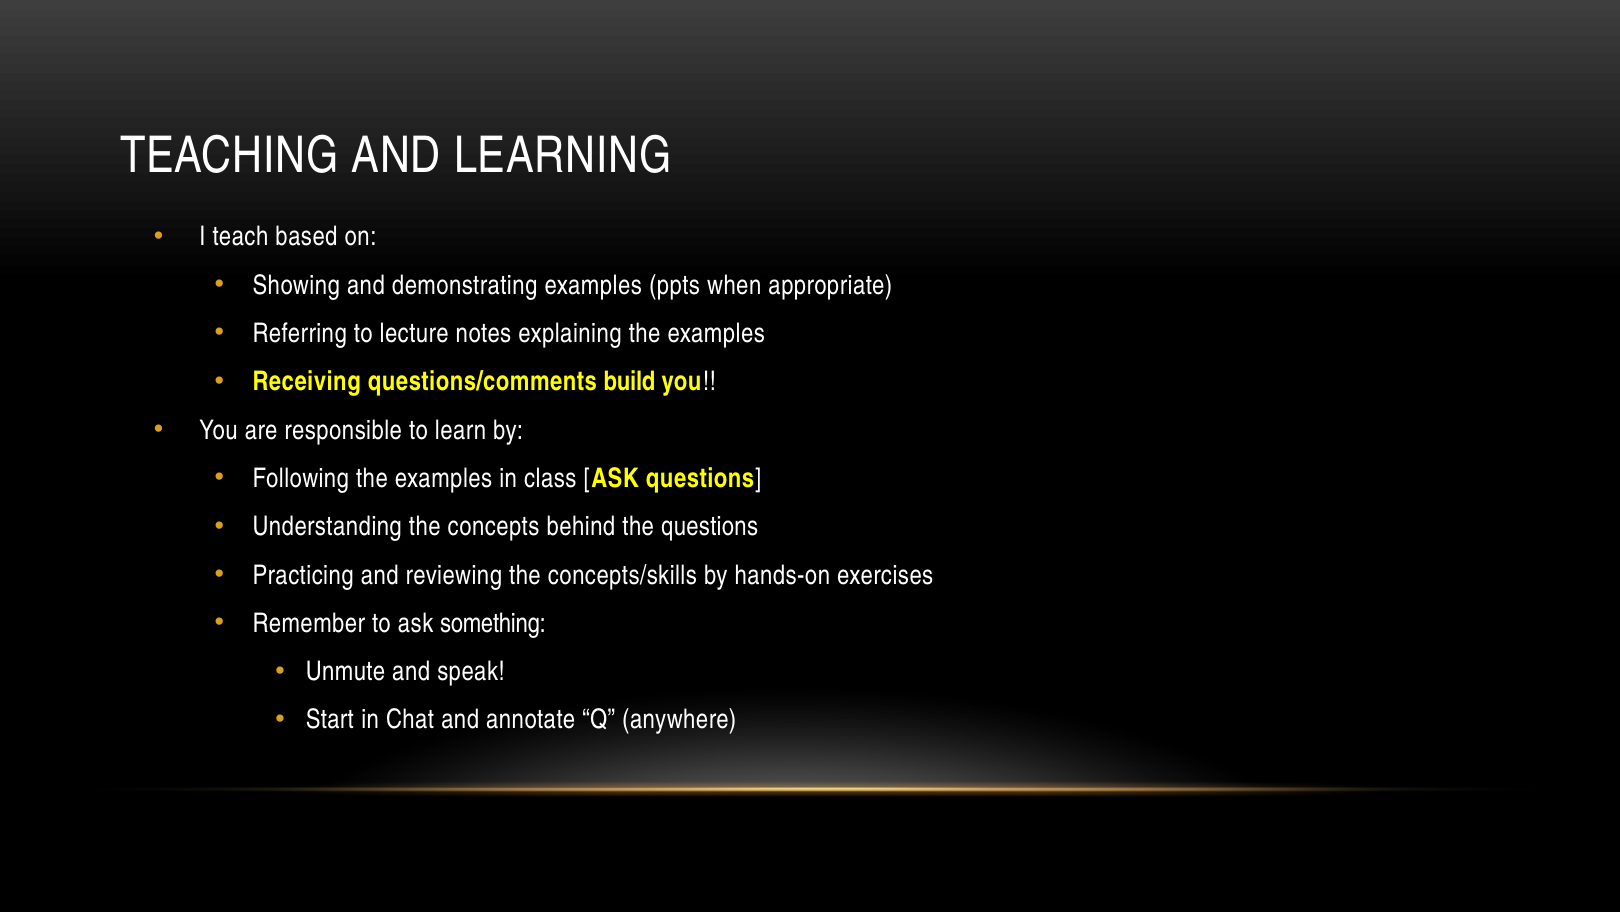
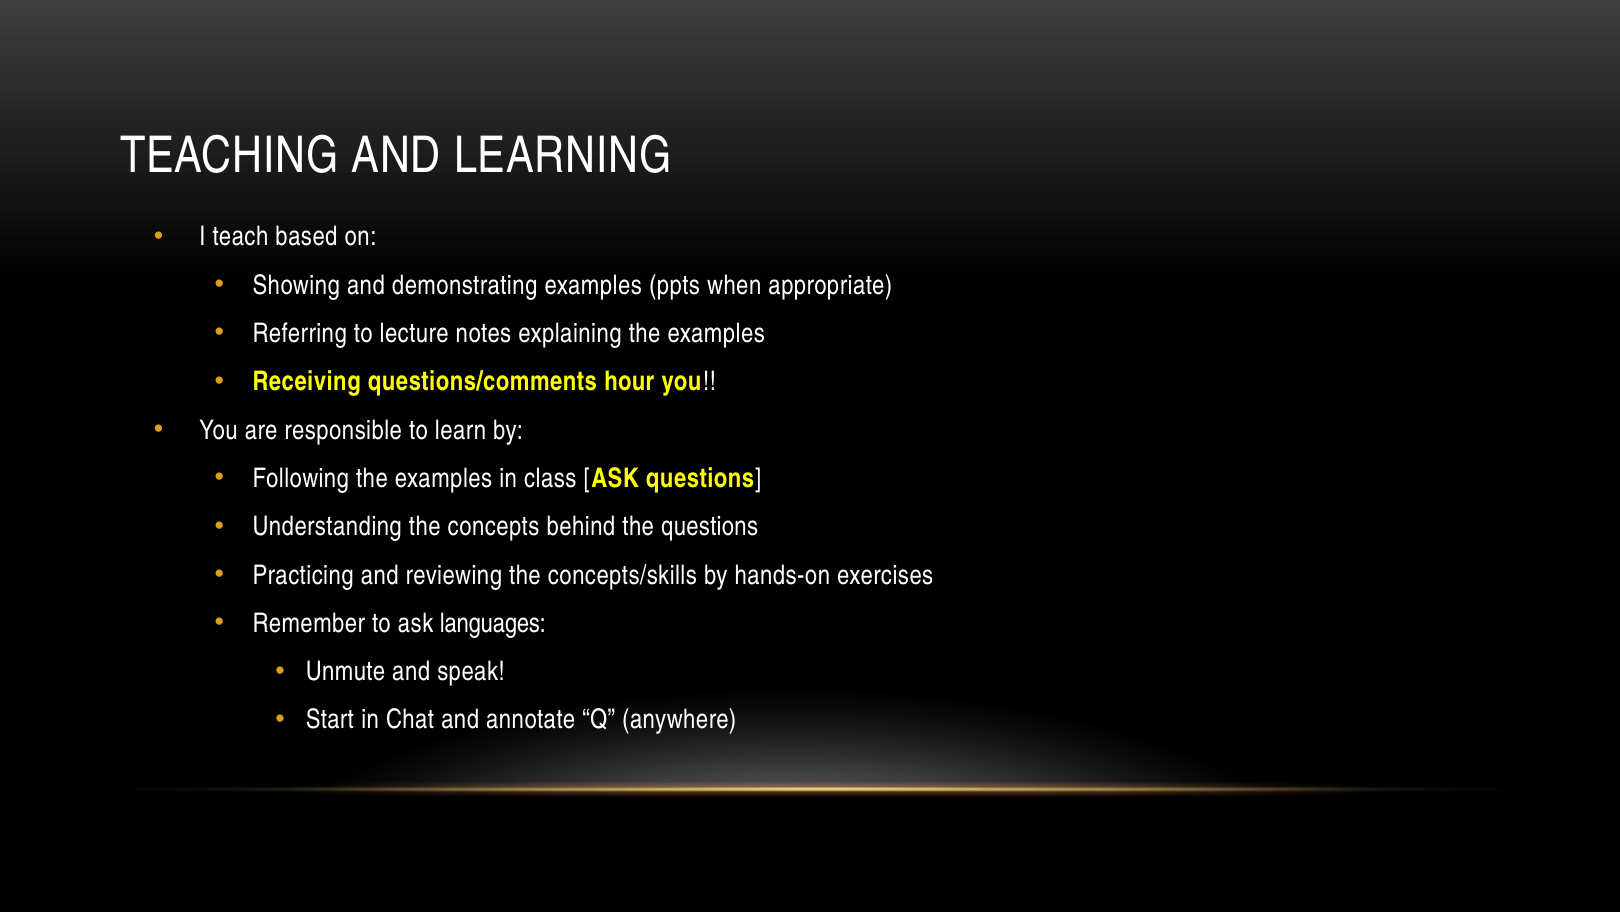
build: build -> hour (629, 382)
something: something -> languages (493, 623)
